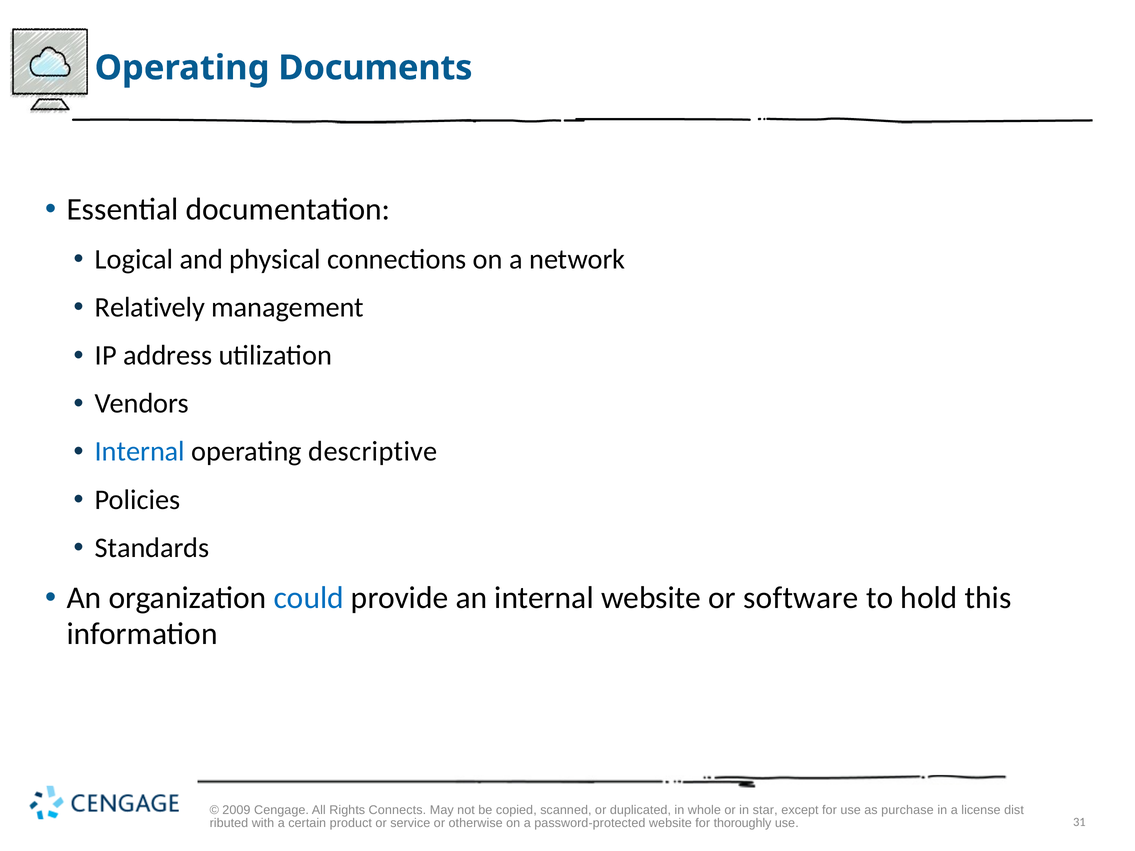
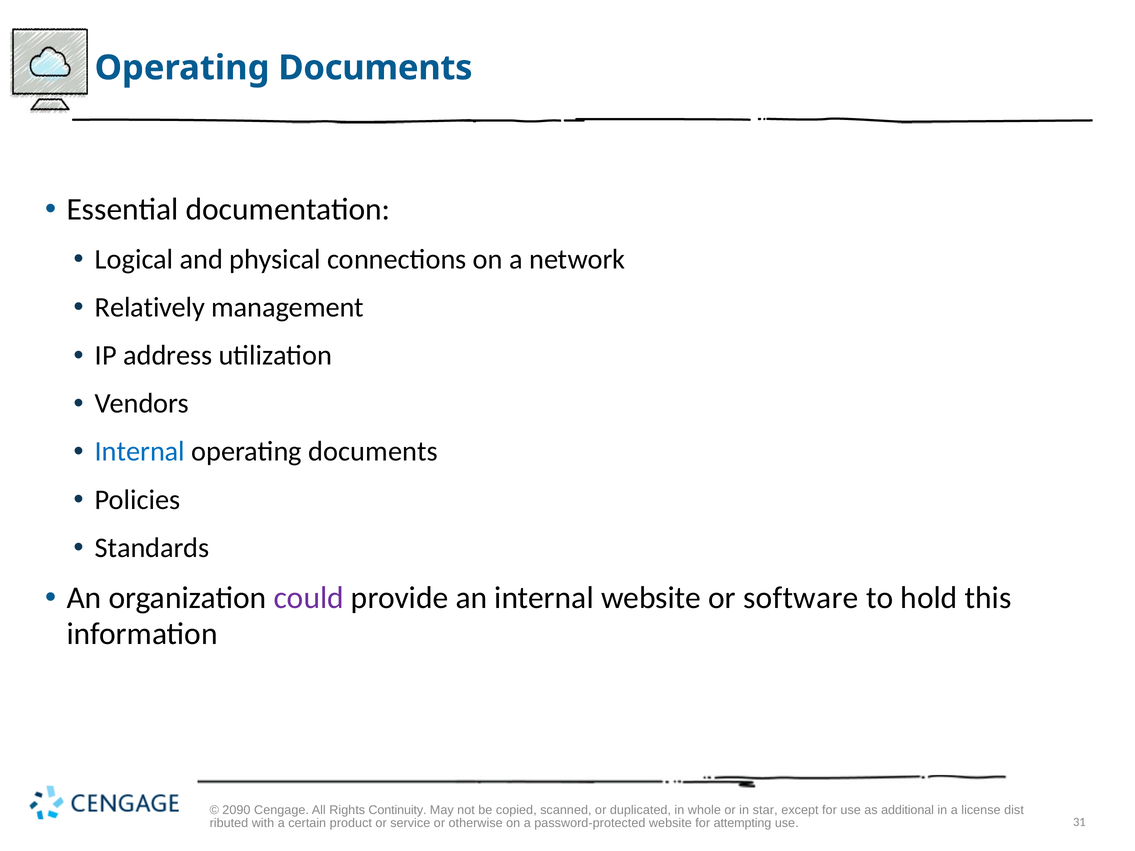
descriptive: descriptive -> documents (373, 452)
could colour: blue -> purple (309, 598)
2009: 2009 -> 2090 (236, 811)
Connects: Connects -> Continuity (398, 811)
purchase: purchase -> additional (908, 811)
thoroughly: thoroughly -> attempting (743, 823)
